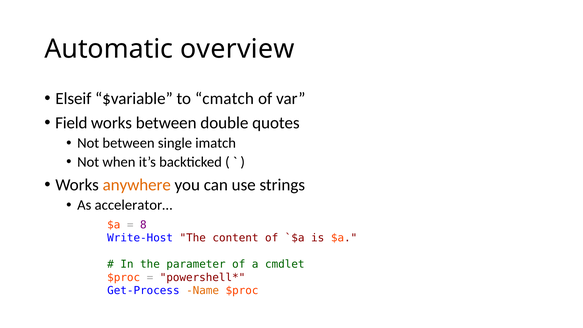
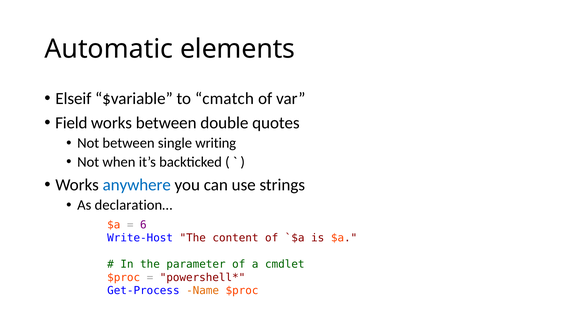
overview: overview -> elements (238, 49)
imatch: imatch -> writing (216, 143)
anywhere colour: orange -> blue (137, 185)
accelerator…: accelerator… -> declaration… (133, 205)
8: 8 -> 6 (143, 225)
